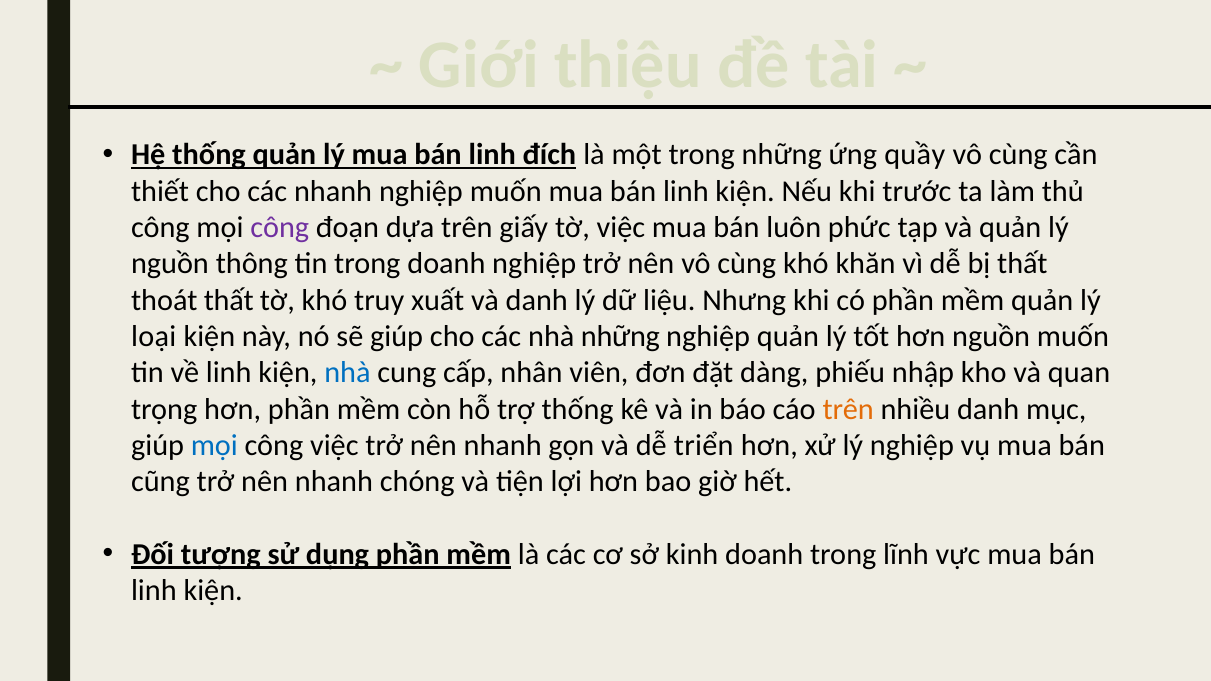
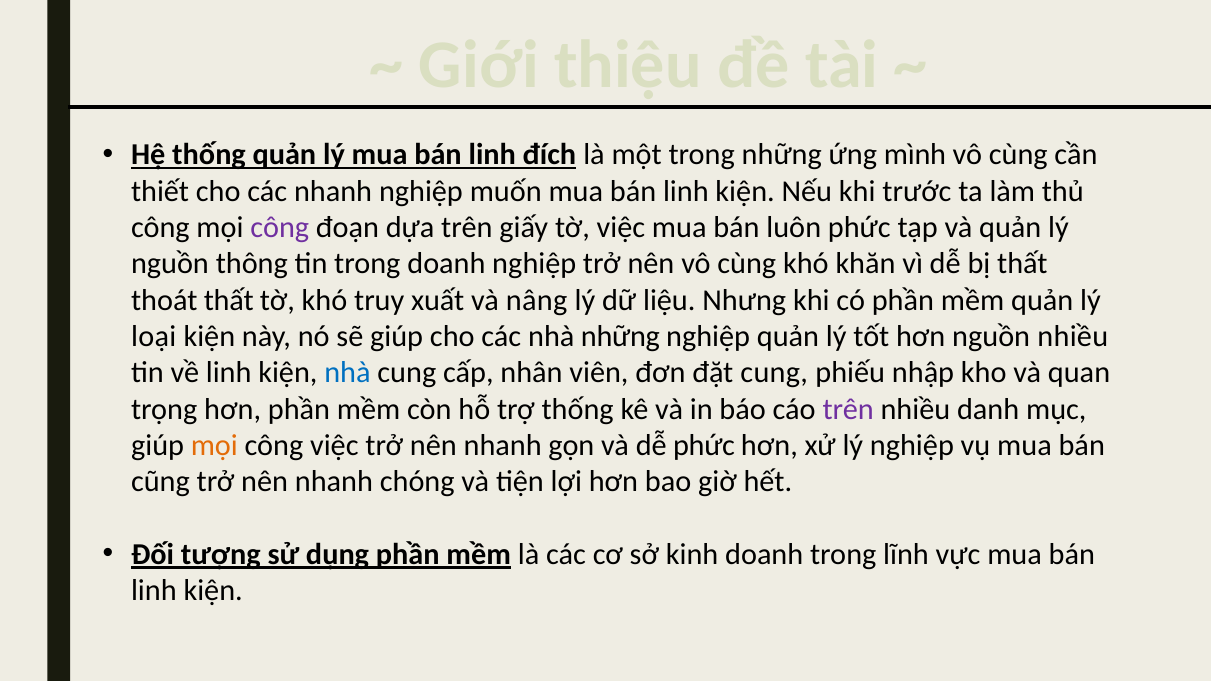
quầy: quầy -> mình (915, 155)
và danh: danh -> nâng (537, 300)
nguồn muốn: muốn -> nhiều (1073, 337)
đặt dàng: dàng -> cung (774, 373)
trên colour: orange -> purple (848, 409)
mọi colour: blue -> orange (214, 446)
dễ triển: triển -> phức (704, 446)
